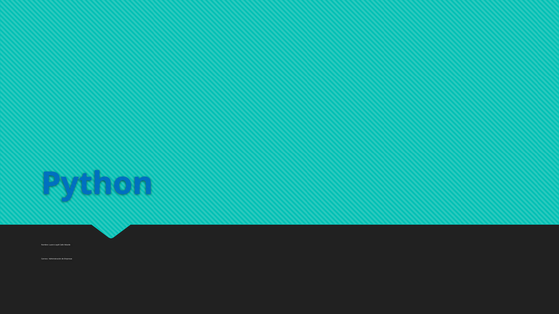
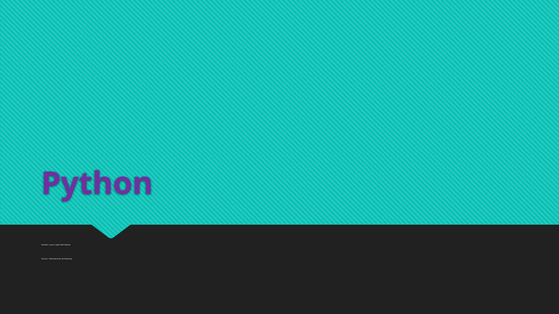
Python colour: blue -> purple (97, 184)
